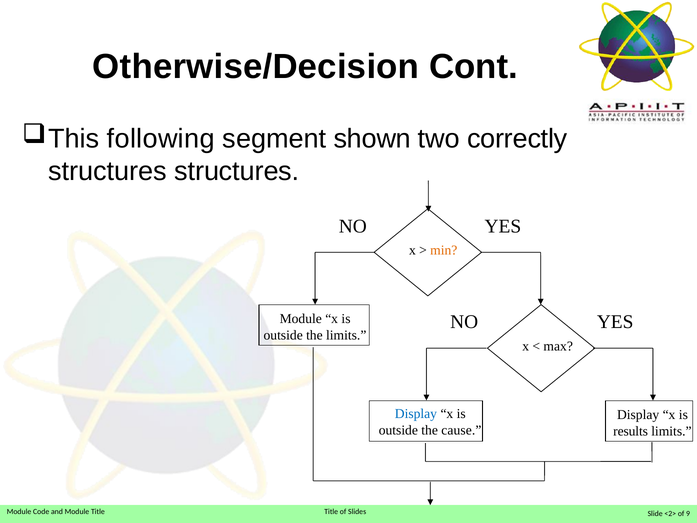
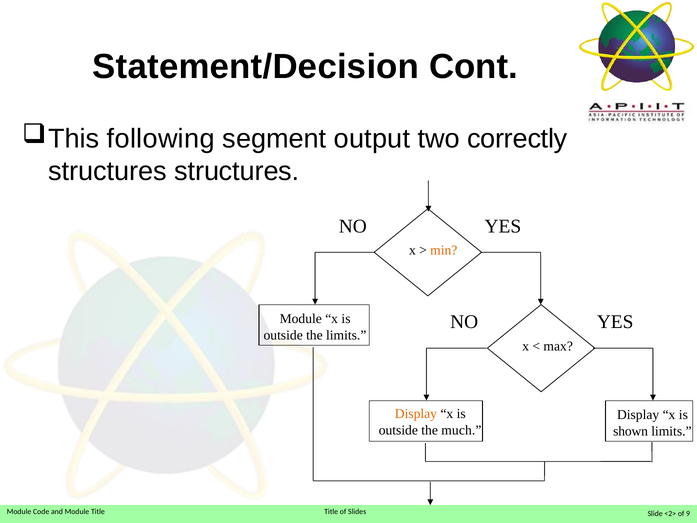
Otherwise/Decision: Otherwise/Decision -> Statement/Decision (256, 67)
shown: shown -> output (372, 139)
Display colour: blue -> orange (416, 414)
cause: cause -> much (461, 430)
results: results -> shown (631, 431)
